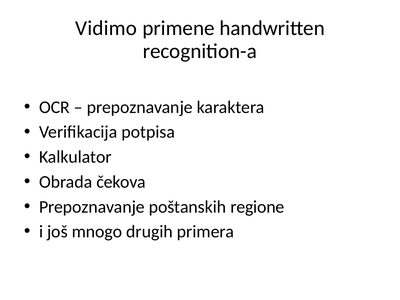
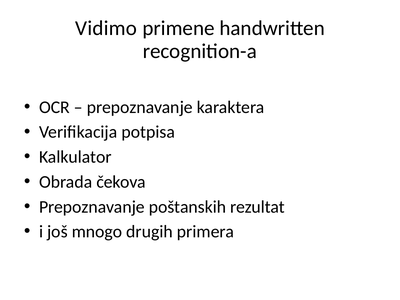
regione: regione -> rezultat (257, 207)
